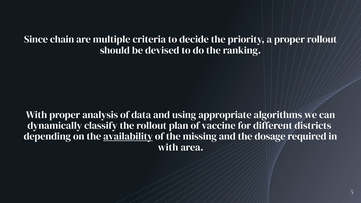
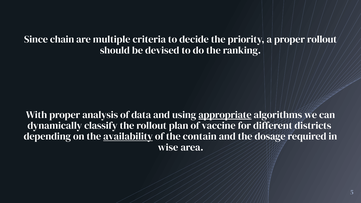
appropriate underline: none -> present (225, 115)
missing: missing -> contain (200, 136)
with: with -> wise (168, 147)
